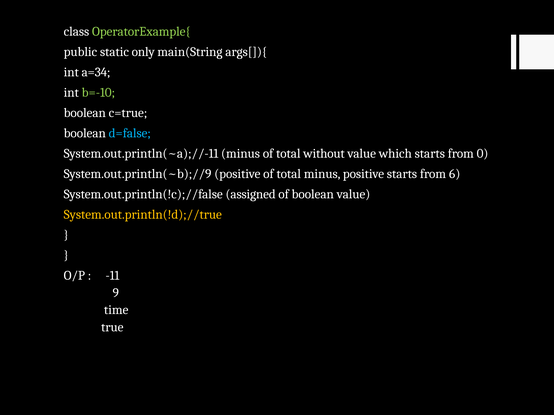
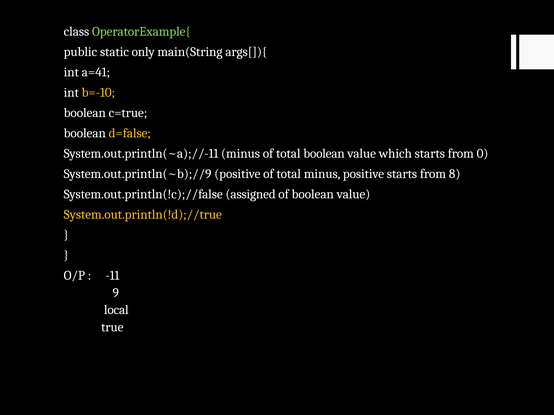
a=34: a=34 -> a=41 (96, 72)
b=-10 colour: light green -> yellow (98, 93)
d=false colour: light blue -> yellow (130, 133)
total without: without -> boolean (324, 154)
6: 6 -> 8 (455, 174)
time: time -> local (116, 310)
